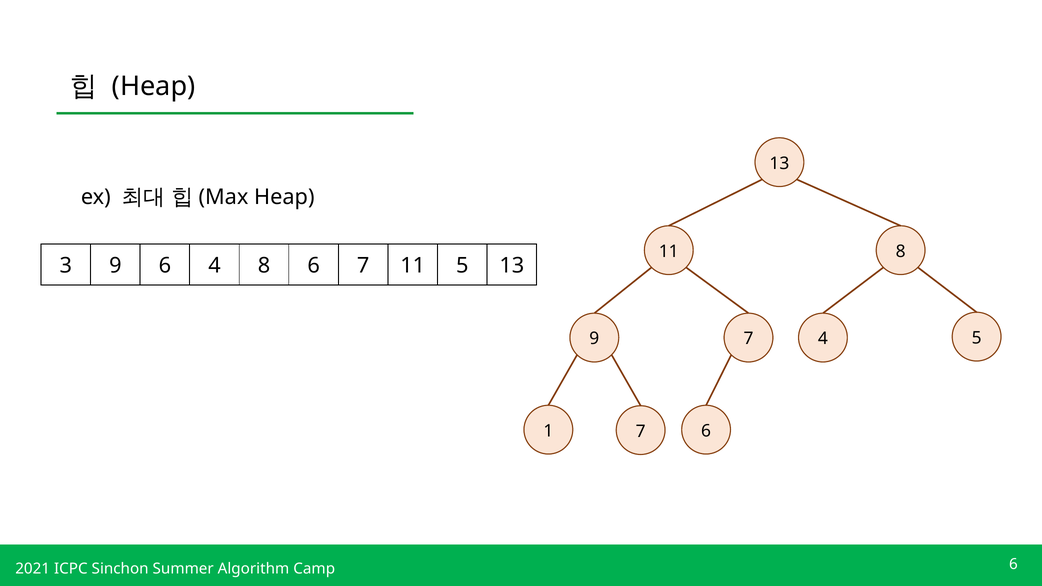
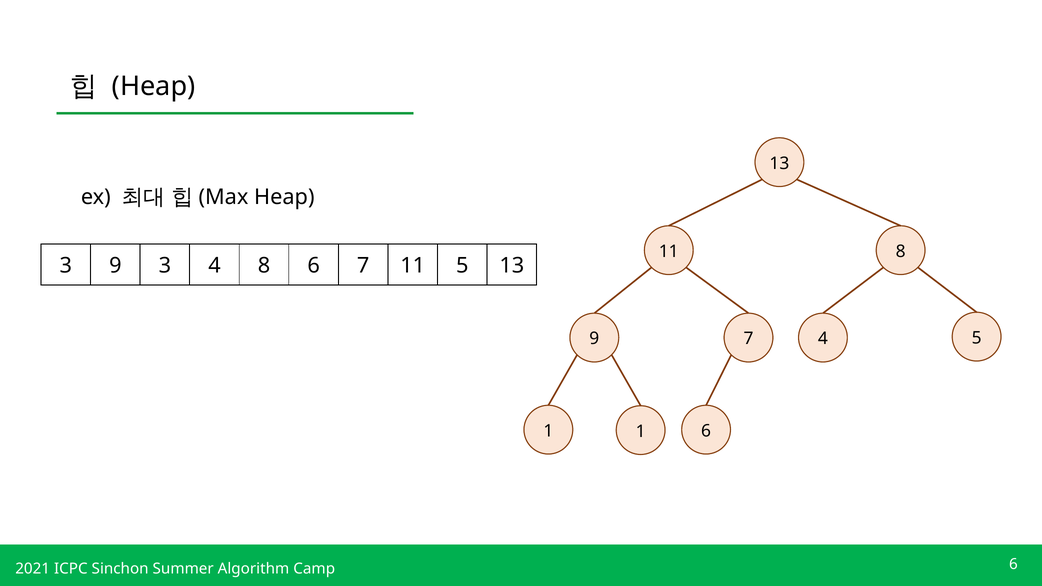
9 6: 6 -> 3 (165, 266)
1 7: 7 -> 1 (641, 431)
